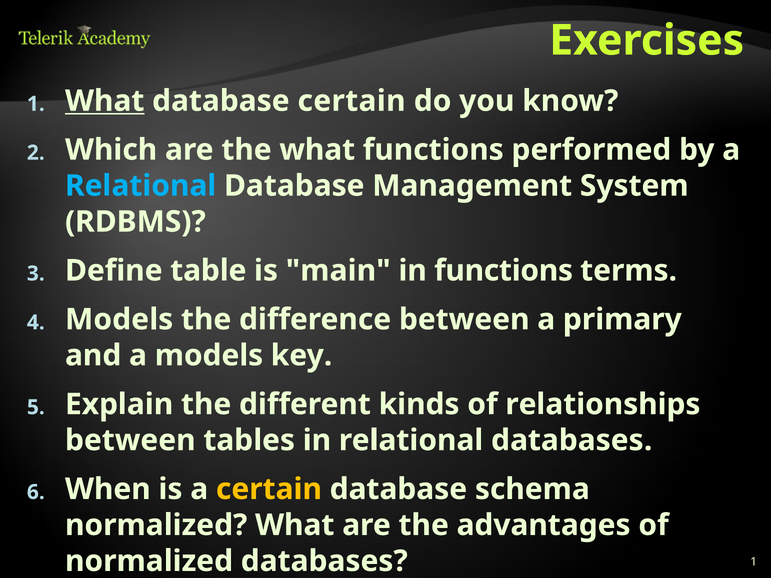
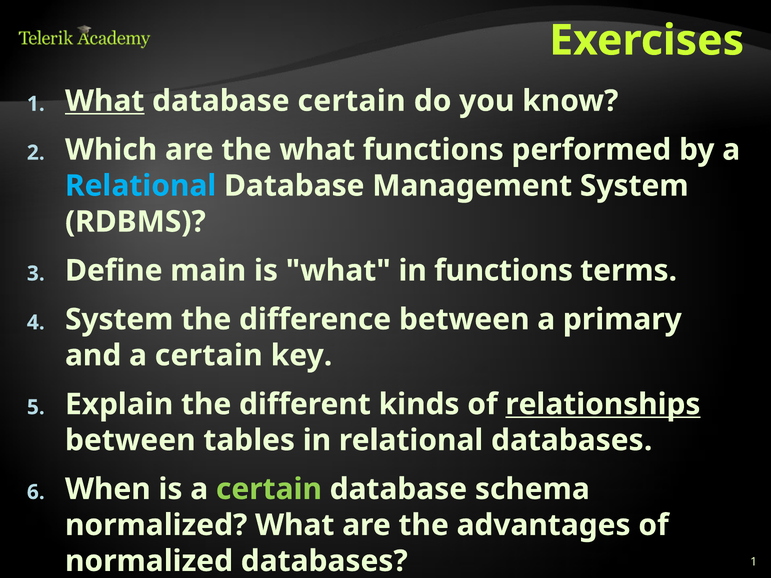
table: table -> main (208, 271)
is main: main -> what (338, 271)
Models: Models -> System (119, 320)
and a models: models -> certain (209, 356)
relationships underline: none -> present (603, 404)
certain colour: yellow -> light green (269, 489)
